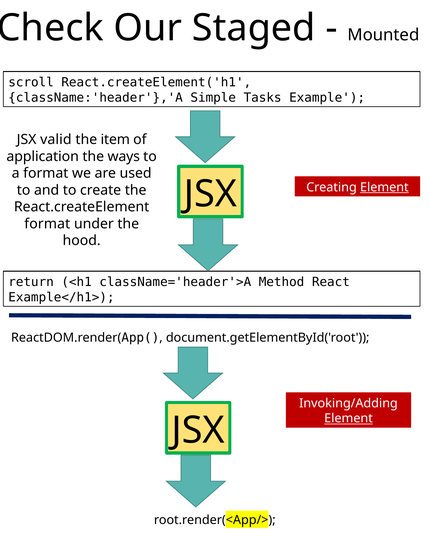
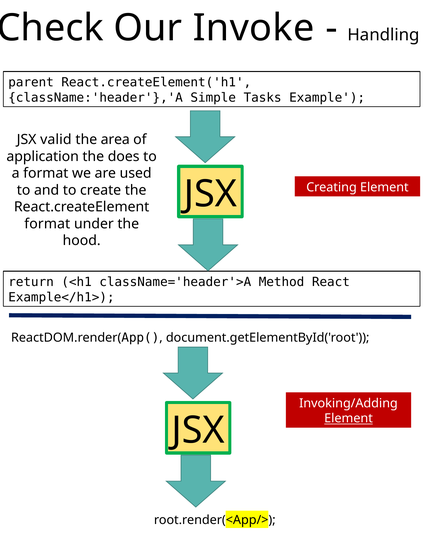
Staged: Staged -> Invoke (254, 28)
Mounted: Mounted -> Handling (383, 35)
scroll: scroll -> parent (31, 82)
item: item -> area (115, 140)
ways: ways -> does (124, 157)
Element underline: present -> none (384, 187)
